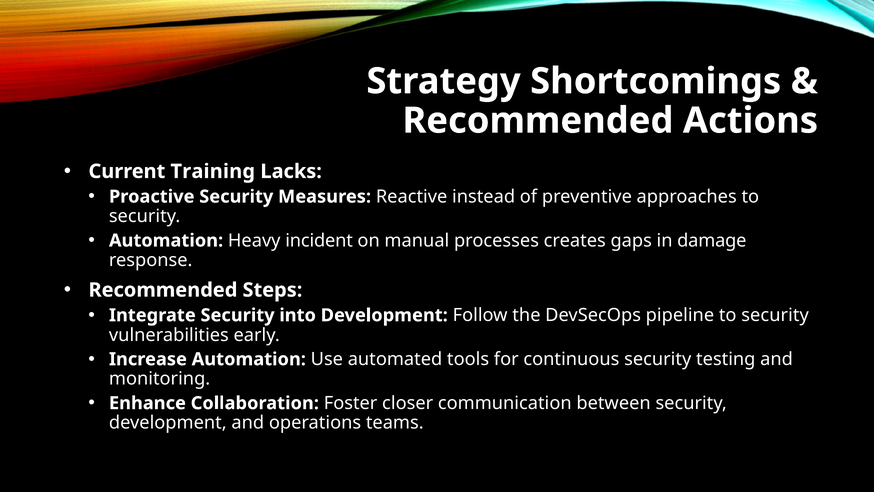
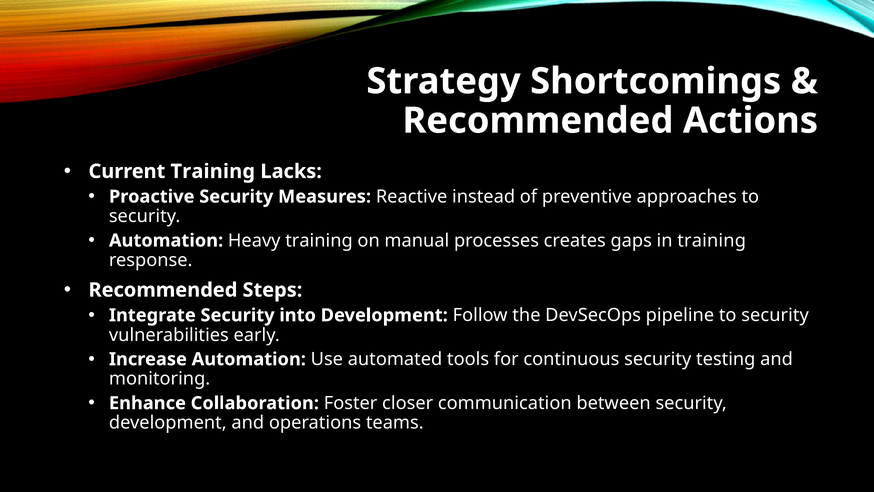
Heavy incident: incident -> training (319, 240)
in damage: damage -> training (712, 240)
